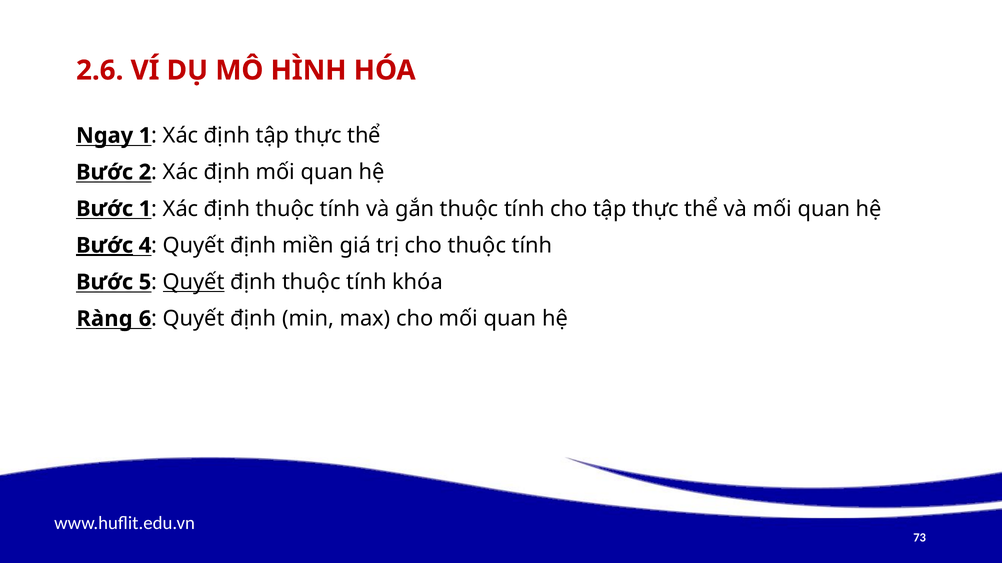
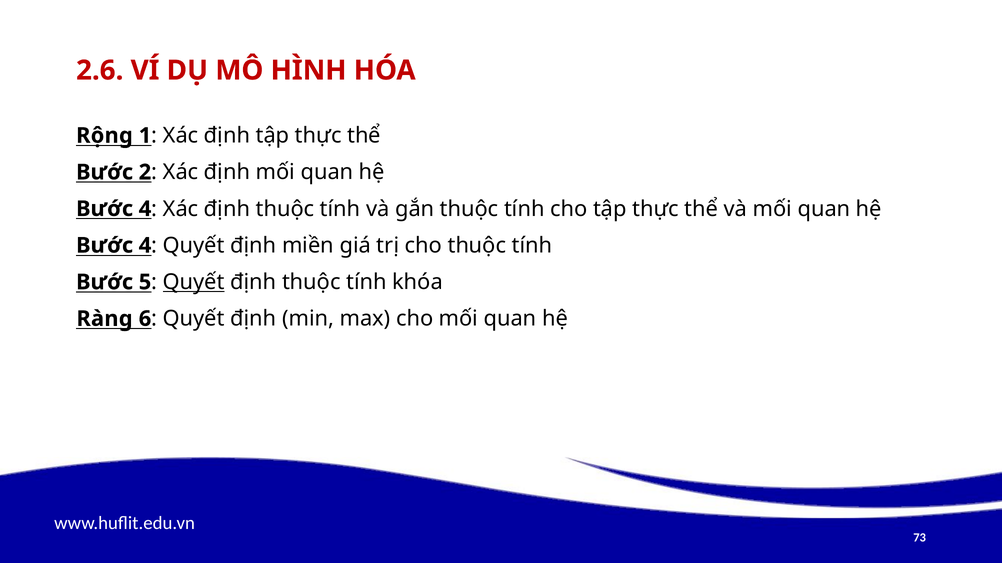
Ngay: Ngay -> Rộng (104, 136)
1: 1 -> 4 (145, 209)
Bước underline: present -> none (105, 246)
